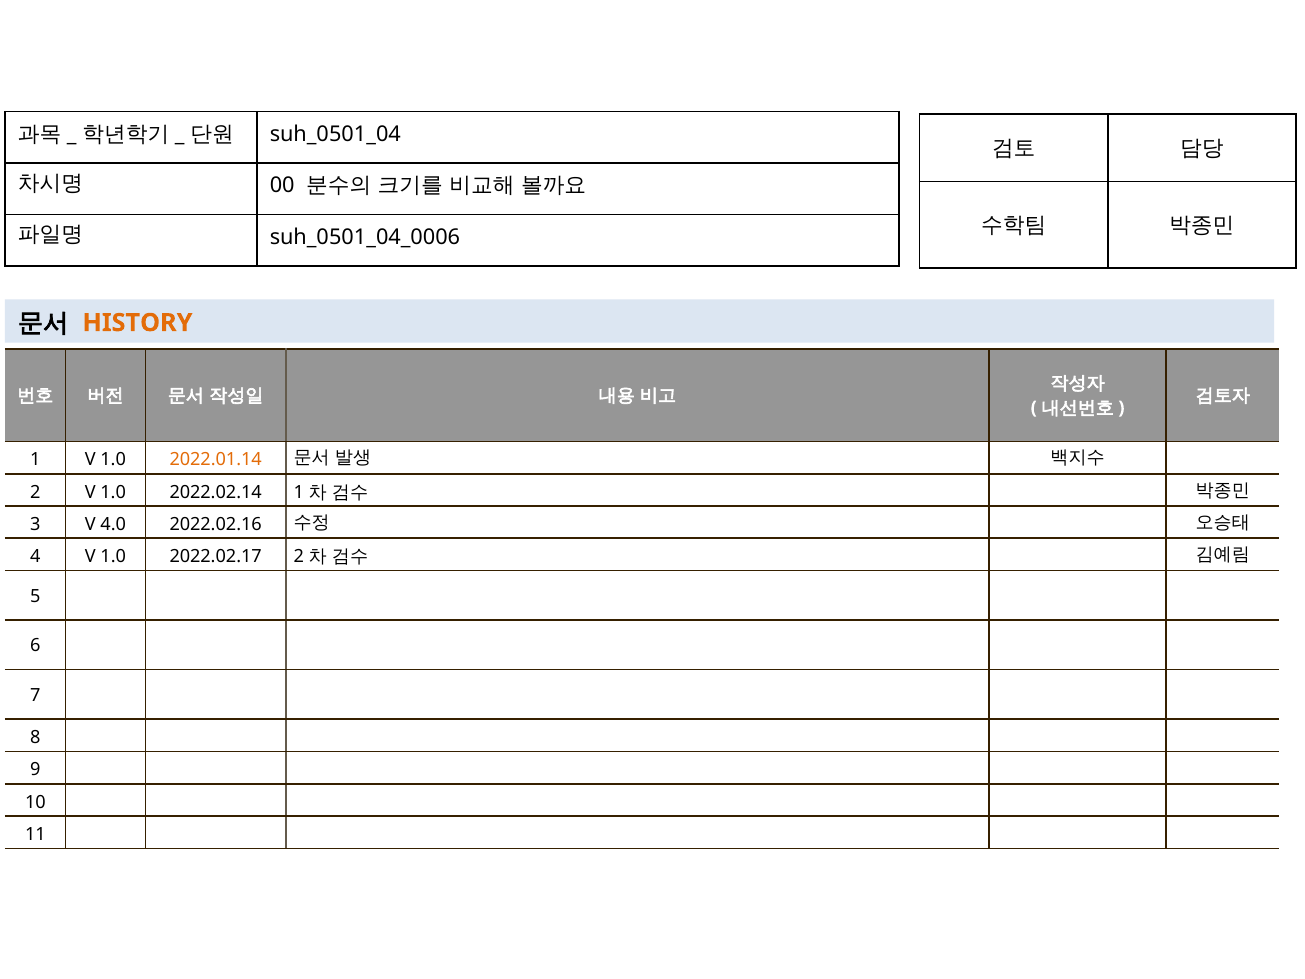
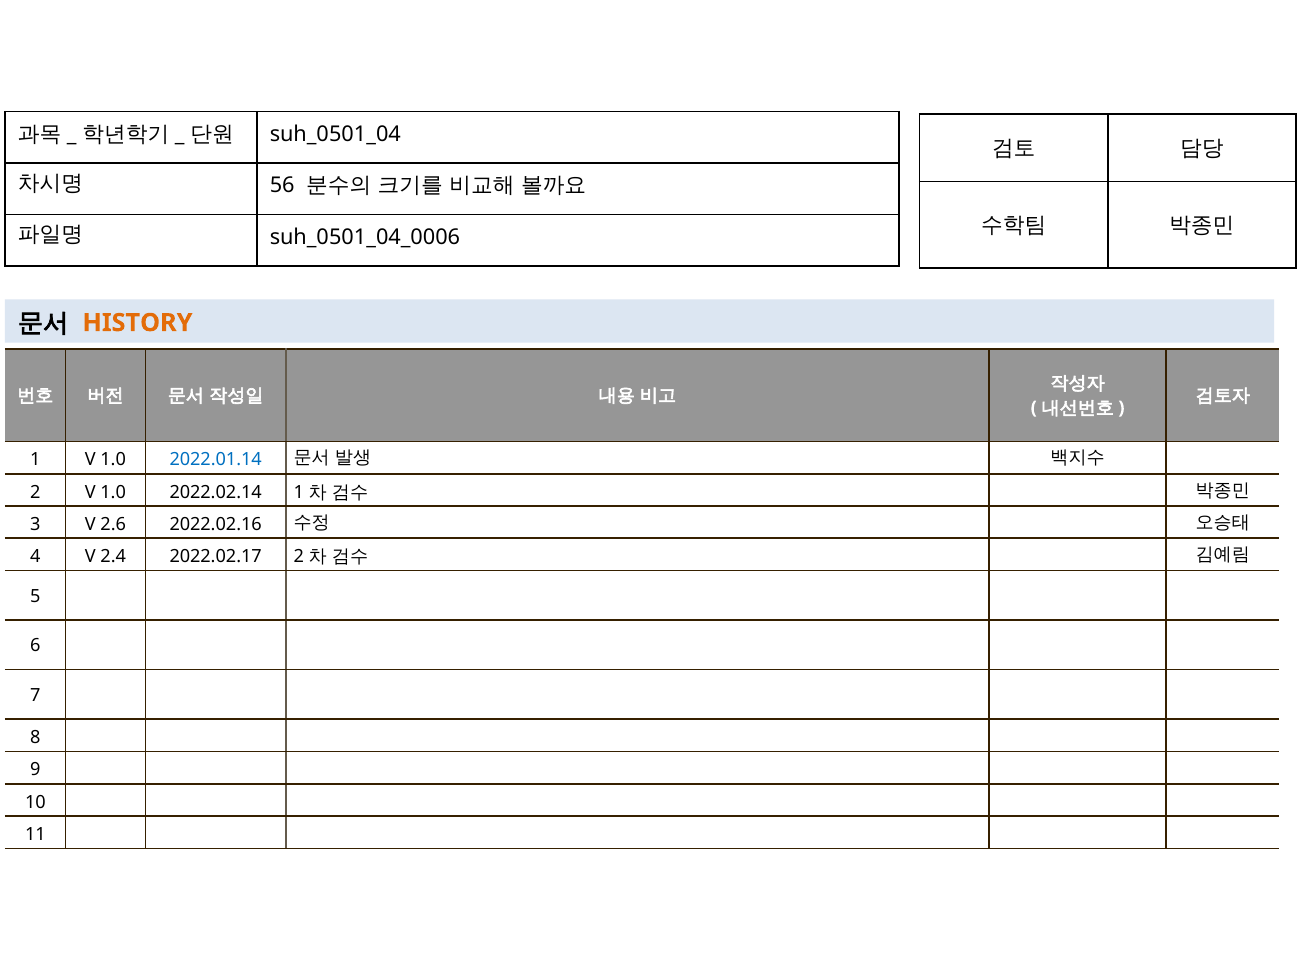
00: 00 -> 56 (282, 186)
2022.01.14 colour: orange -> blue (216, 460)
4.0: 4.0 -> 2.6 (113, 524)
4 V 1.0: 1.0 -> 2.4 (113, 557)
